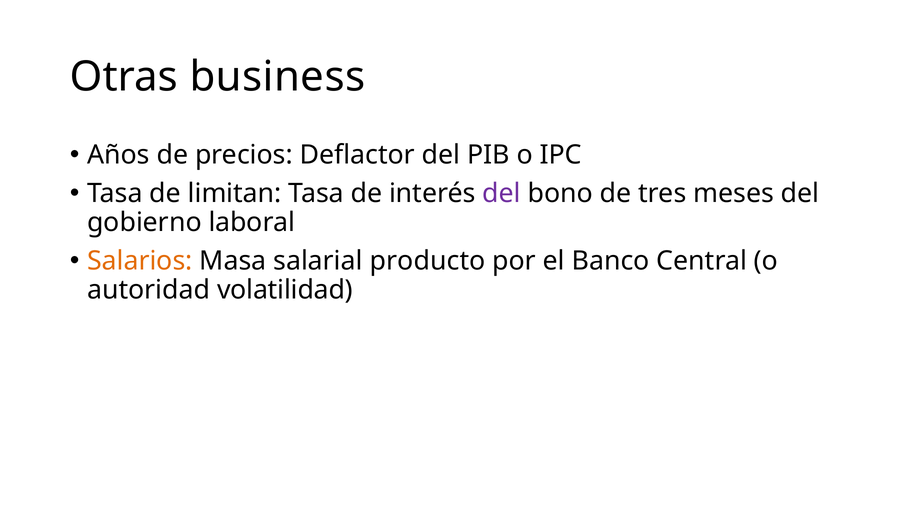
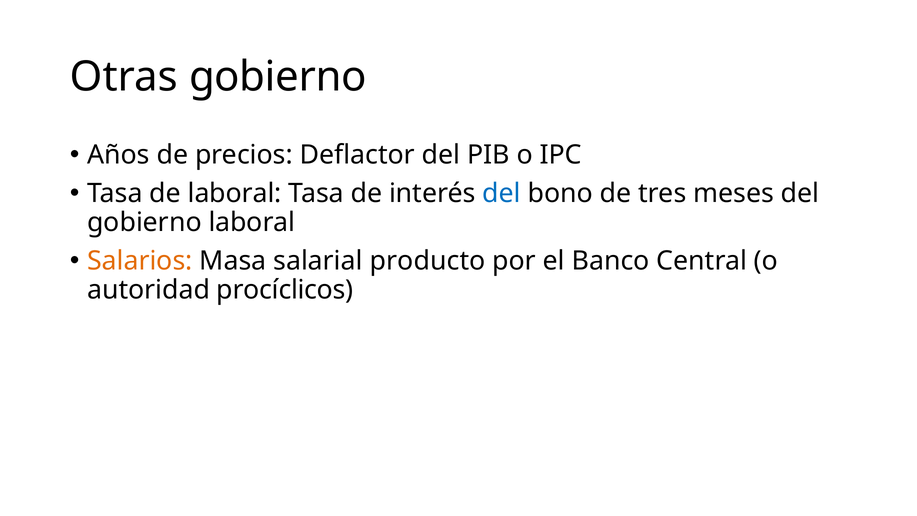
Otras business: business -> gobierno (278, 77)
de limitan: limitan -> laboral (235, 193)
del colour: purple -> blue (502, 193)
volatilidad: volatilidad -> procíclicos (285, 290)
